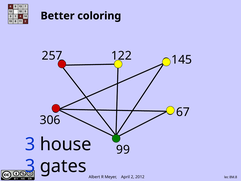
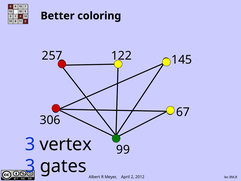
house: house -> vertex (66, 144)
